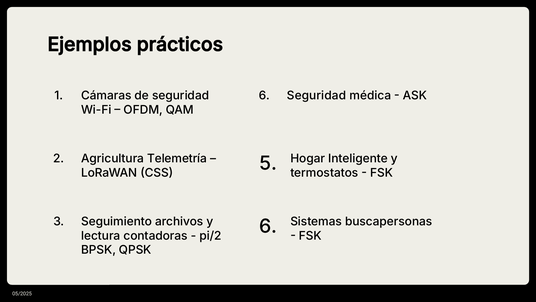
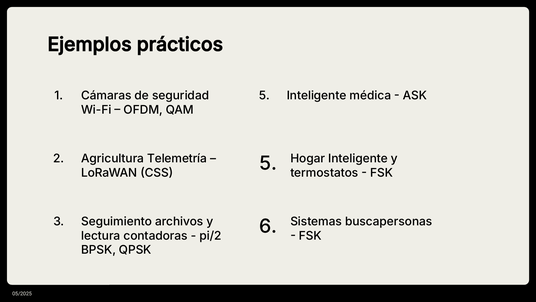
1 6: 6 -> 5 (264, 95)
Seguridad: Seguridad -> Inteligente (317, 95)
